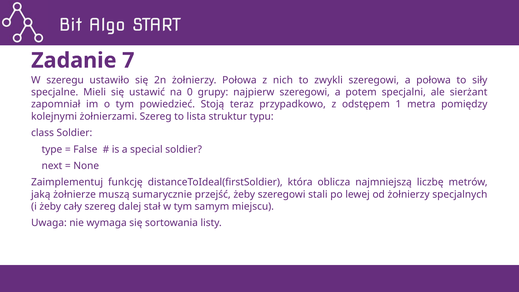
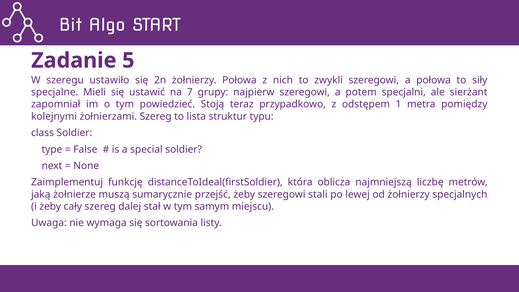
7: 7 -> 5 (128, 60)
0: 0 -> 7 (190, 92)
